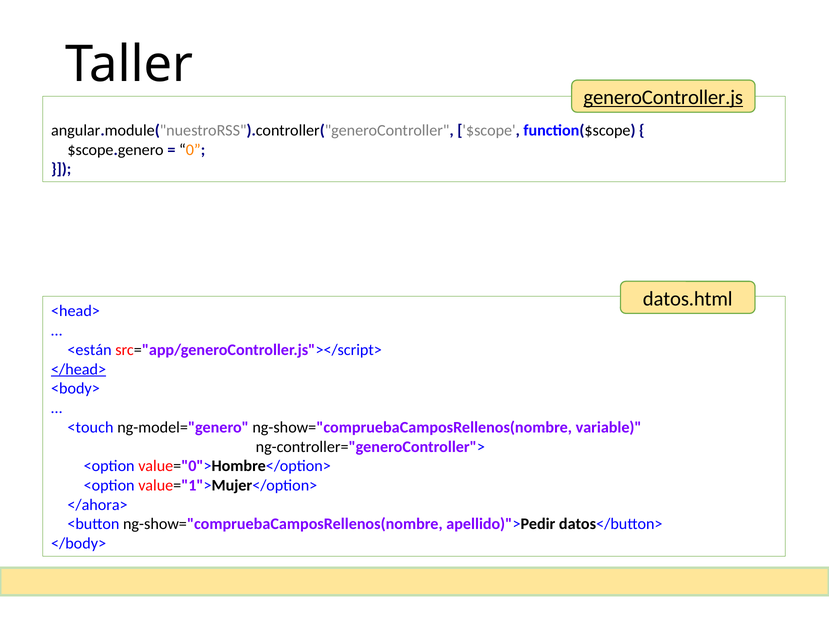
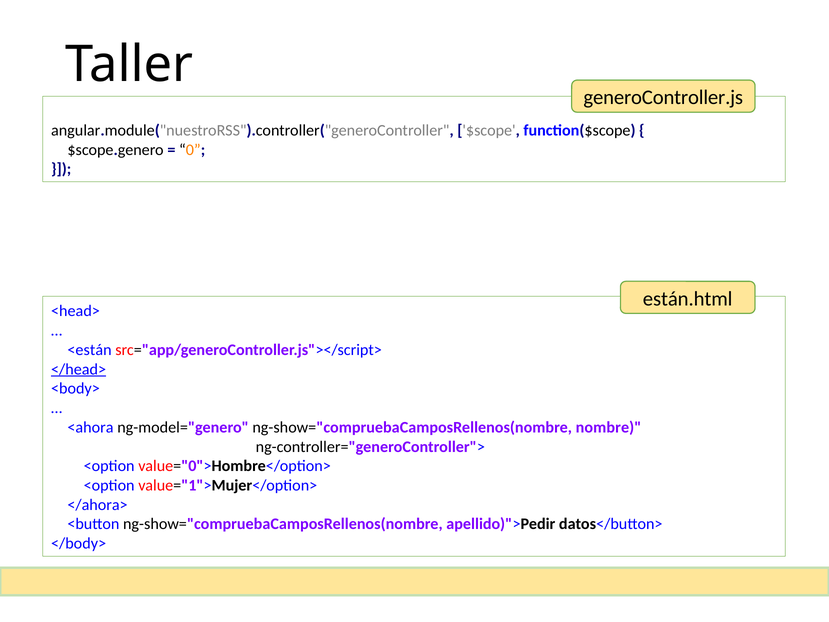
generoController.js underline: present -> none (663, 98)
datos.html: datos.html -> están.html (688, 299)
<touch: <touch -> <ahora (90, 427)
variable: variable -> nombre (609, 427)
